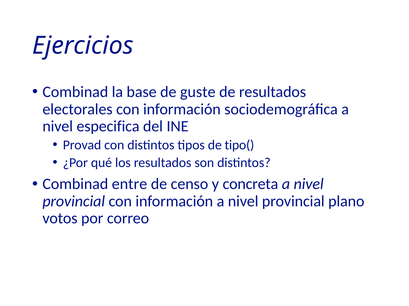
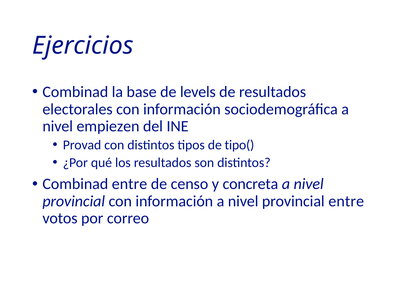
guste: guste -> levels (198, 92)
especifica: especifica -> empiezen (108, 127)
provincial plano: plano -> entre (346, 202)
